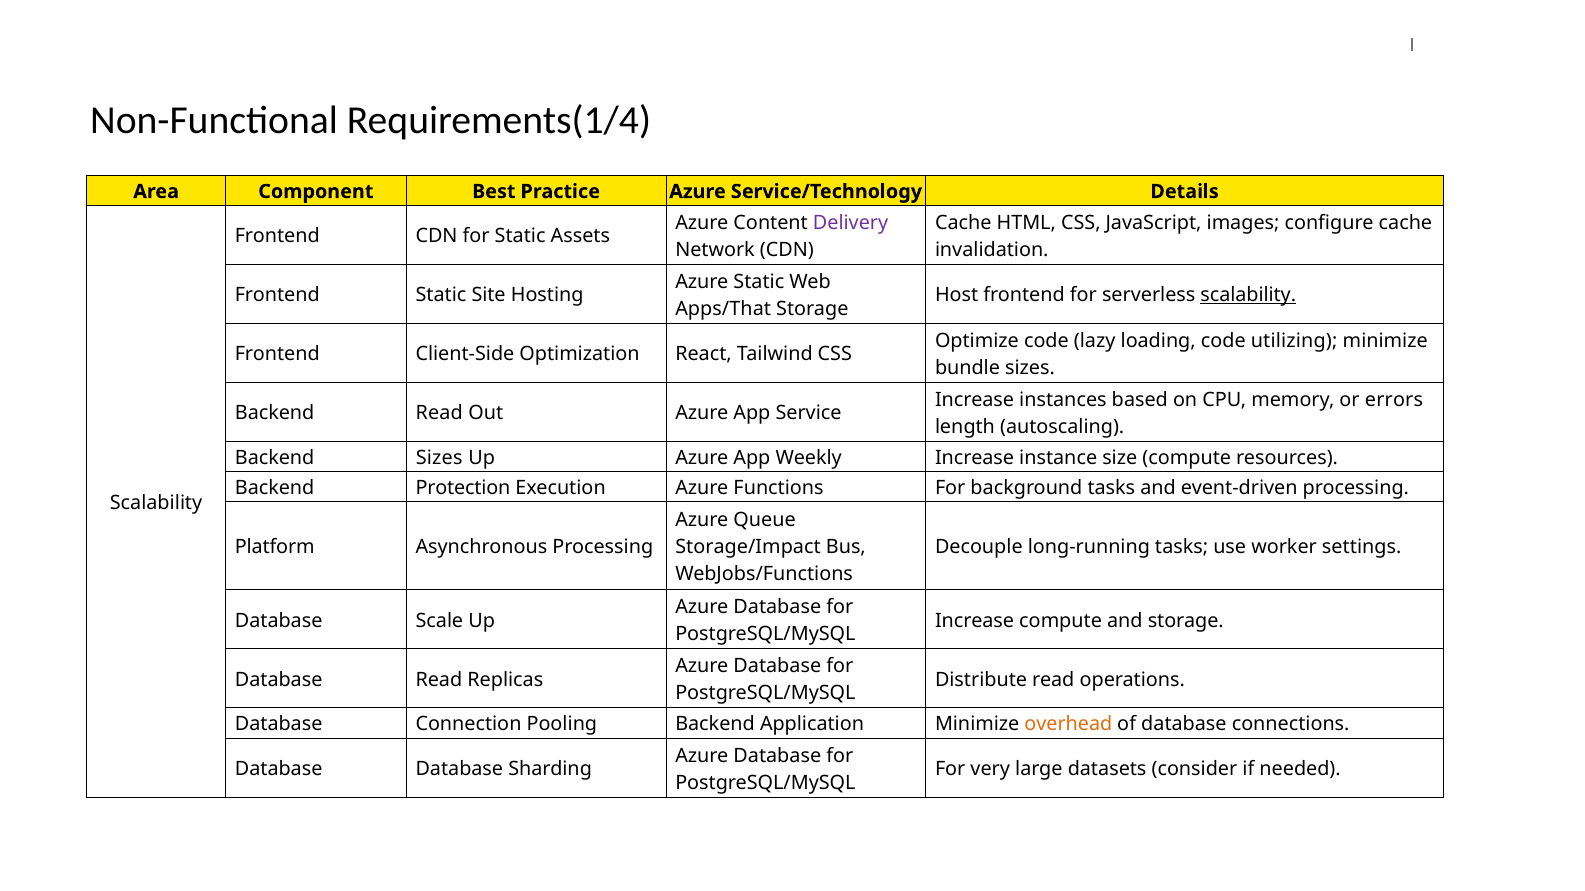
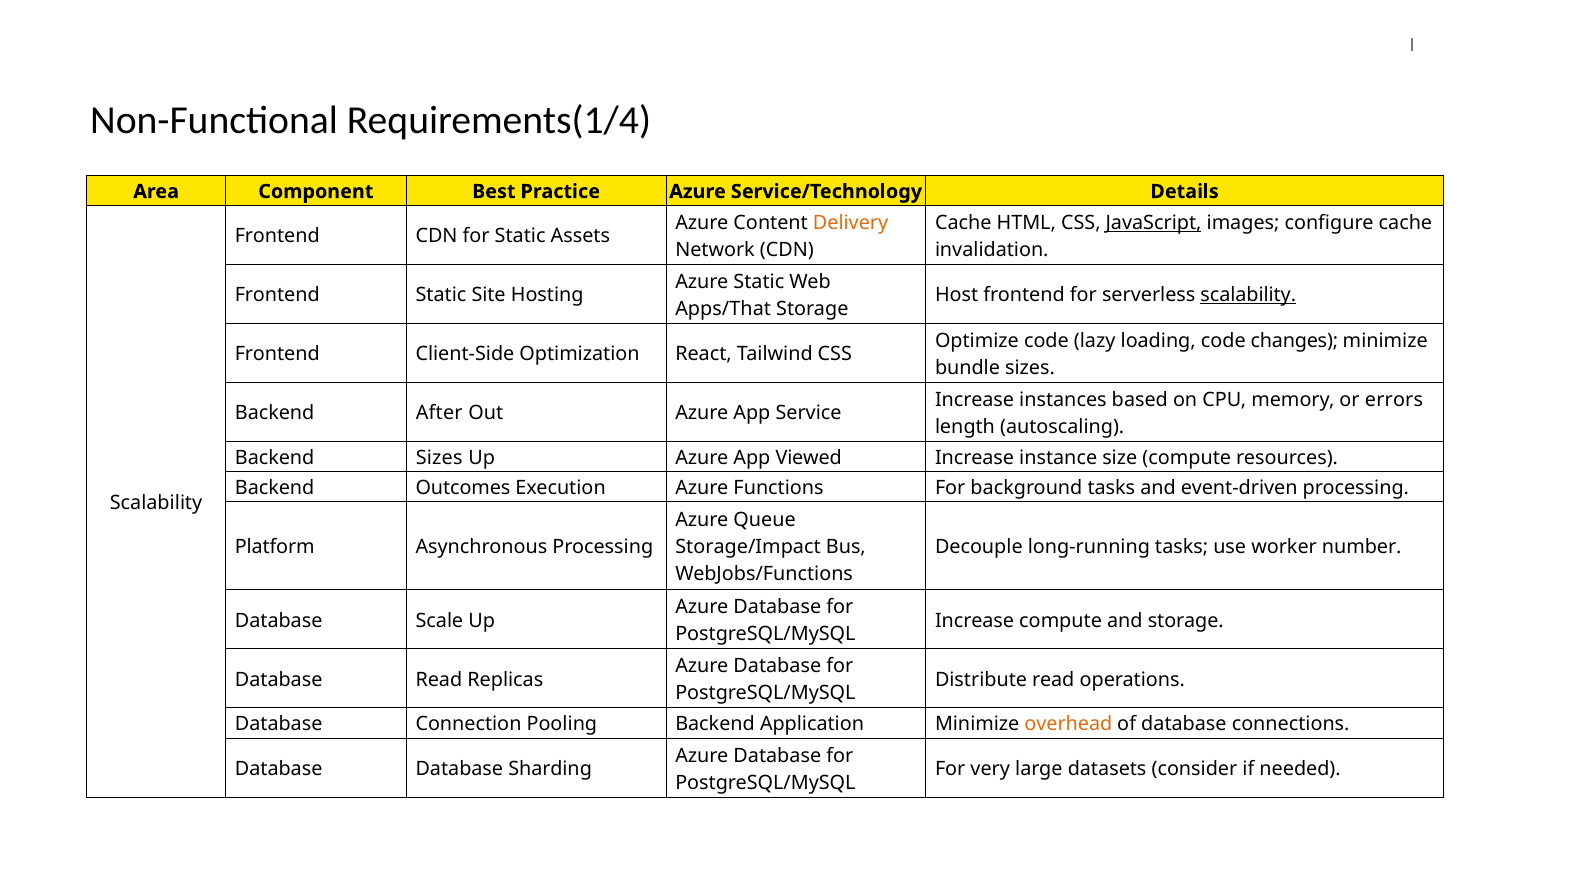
Delivery colour: purple -> orange (851, 223)
JavaScript underline: none -> present (1154, 223)
utilizing: utilizing -> changes (1294, 341)
Backend Read: Read -> After (439, 414)
Weekly: Weekly -> Viewed (809, 458)
Protection: Protection -> Outcomes (463, 488)
settings: settings -> number (1362, 548)
